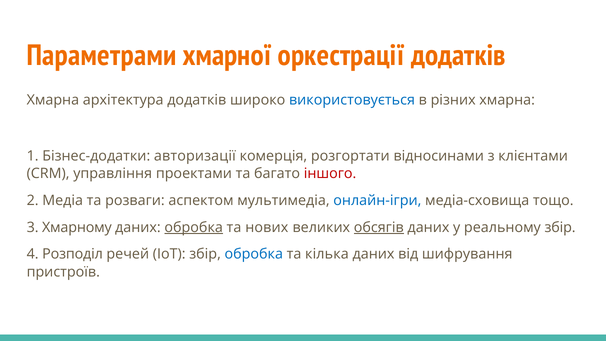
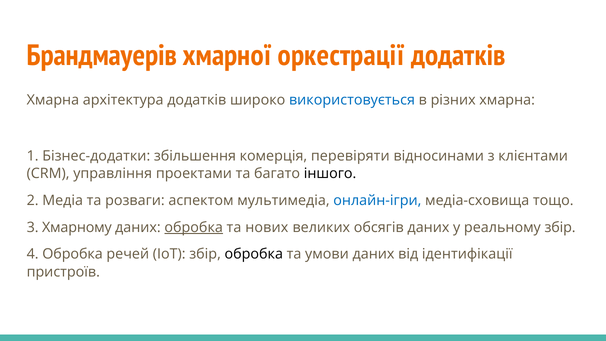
Параметрами: Параметрами -> Брандмауерів (102, 55)
авторизації: авторизації -> збільшення (195, 156)
розгортати: розгортати -> перевіряти (350, 156)
іншого colour: red -> black (330, 174)
обсягів underline: present -> none (379, 227)
4 Розподіл: Розподіл -> Обробка (72, 254)
обробка colour: blue -> black (254, 254)
кілька: кілька -> умови (327, 254)
шифрування: шифрування -> ідентифікації (467, 254)
